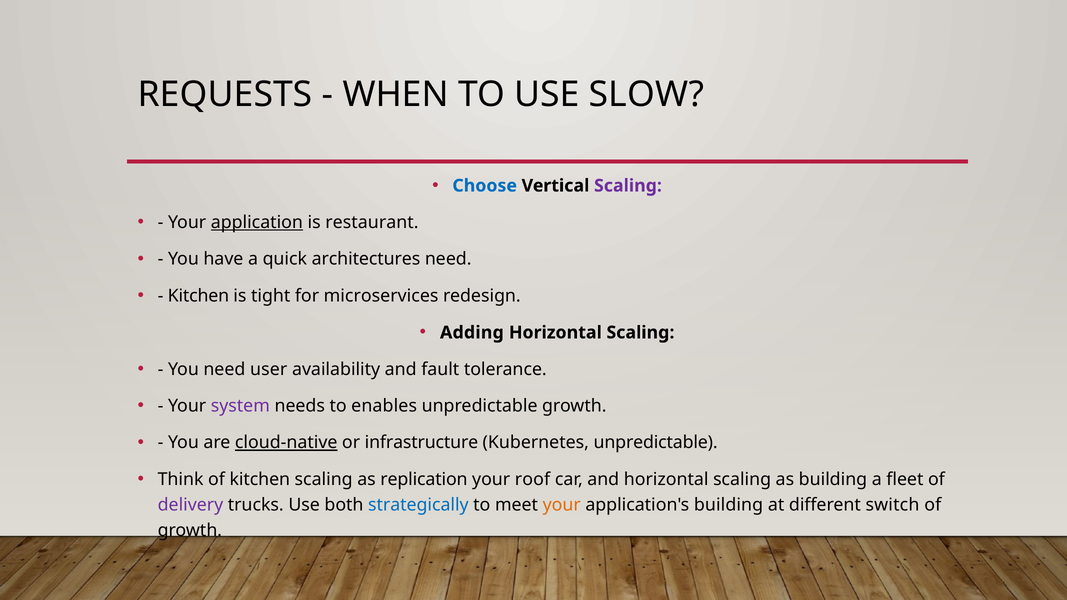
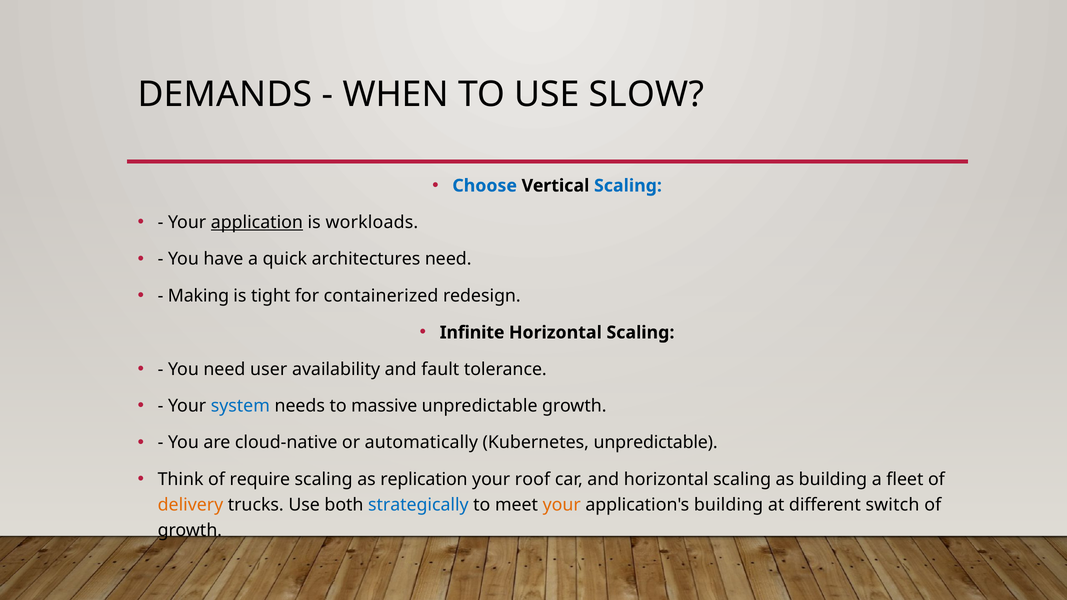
REQUESTS: REQUESTS -> DEMANDS (225, 95)
Scaling colour: purple -> blue (628, 186)
restaurant: restaurant -> workloads (372, 222)
Kitchen: Kitchen -> Making (198, 296)
microservices: microservices -> containerized (381, 296)
Adding: Adding -> Infinite (472, 333)
system colour: purple -> blue (240, 406)
enables: enables -> massive (384, 406)
cloud-native underline: present -> none (286, 443)
infrastructure: infrastructure -> automatically (421, 443)
of kitchen: kitchen -> require (260, 479)
delivery colour: purple -> orange (190, 505)
